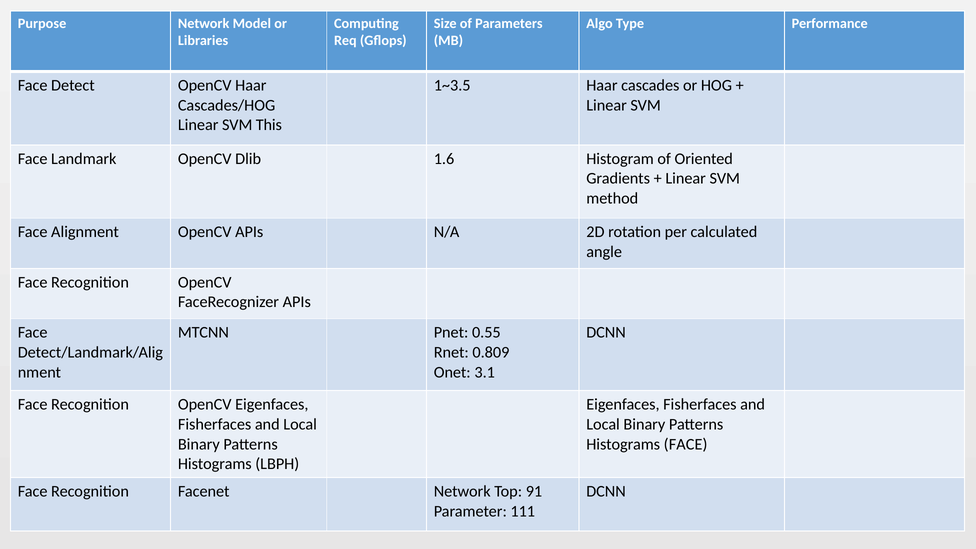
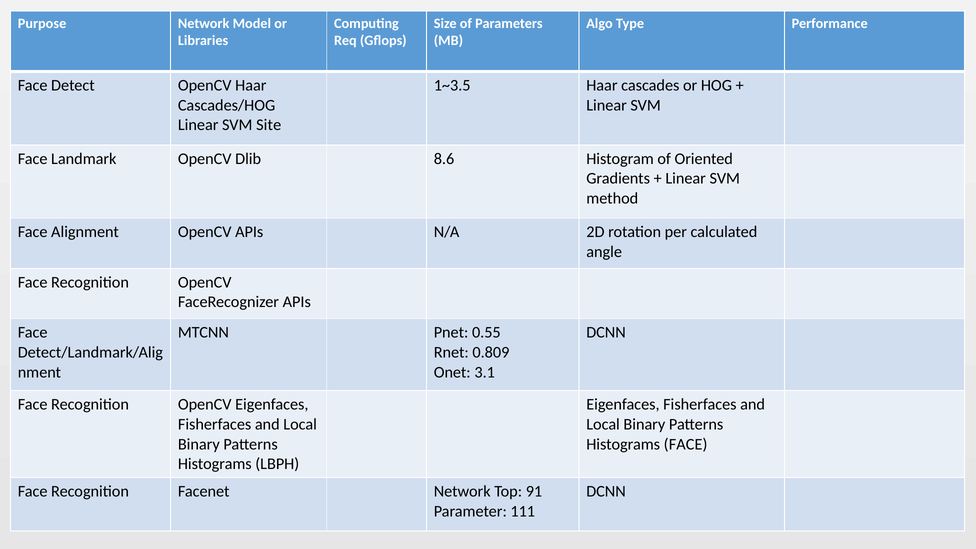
This: This -> Site (269, 125)
1.6: 1.6 -> 8.6 (444, 159)
